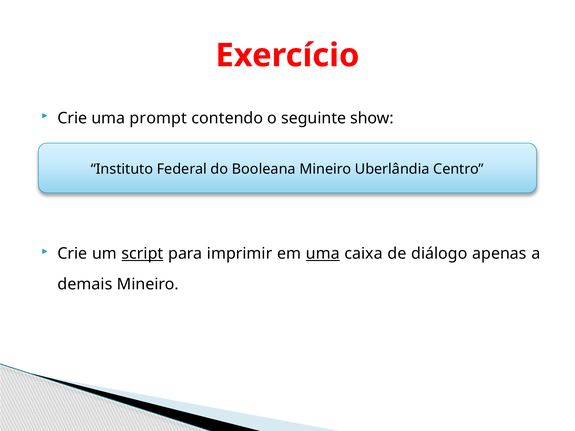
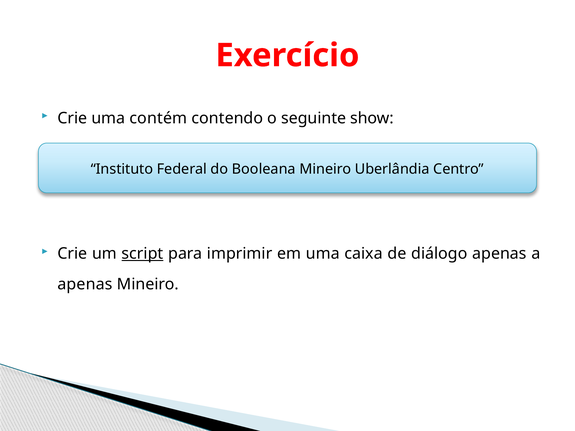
prompt: prompt -> contém (158, 118)
uma underline: present -> none (323, 254)
demais: demais -> apenas (85, 284)
